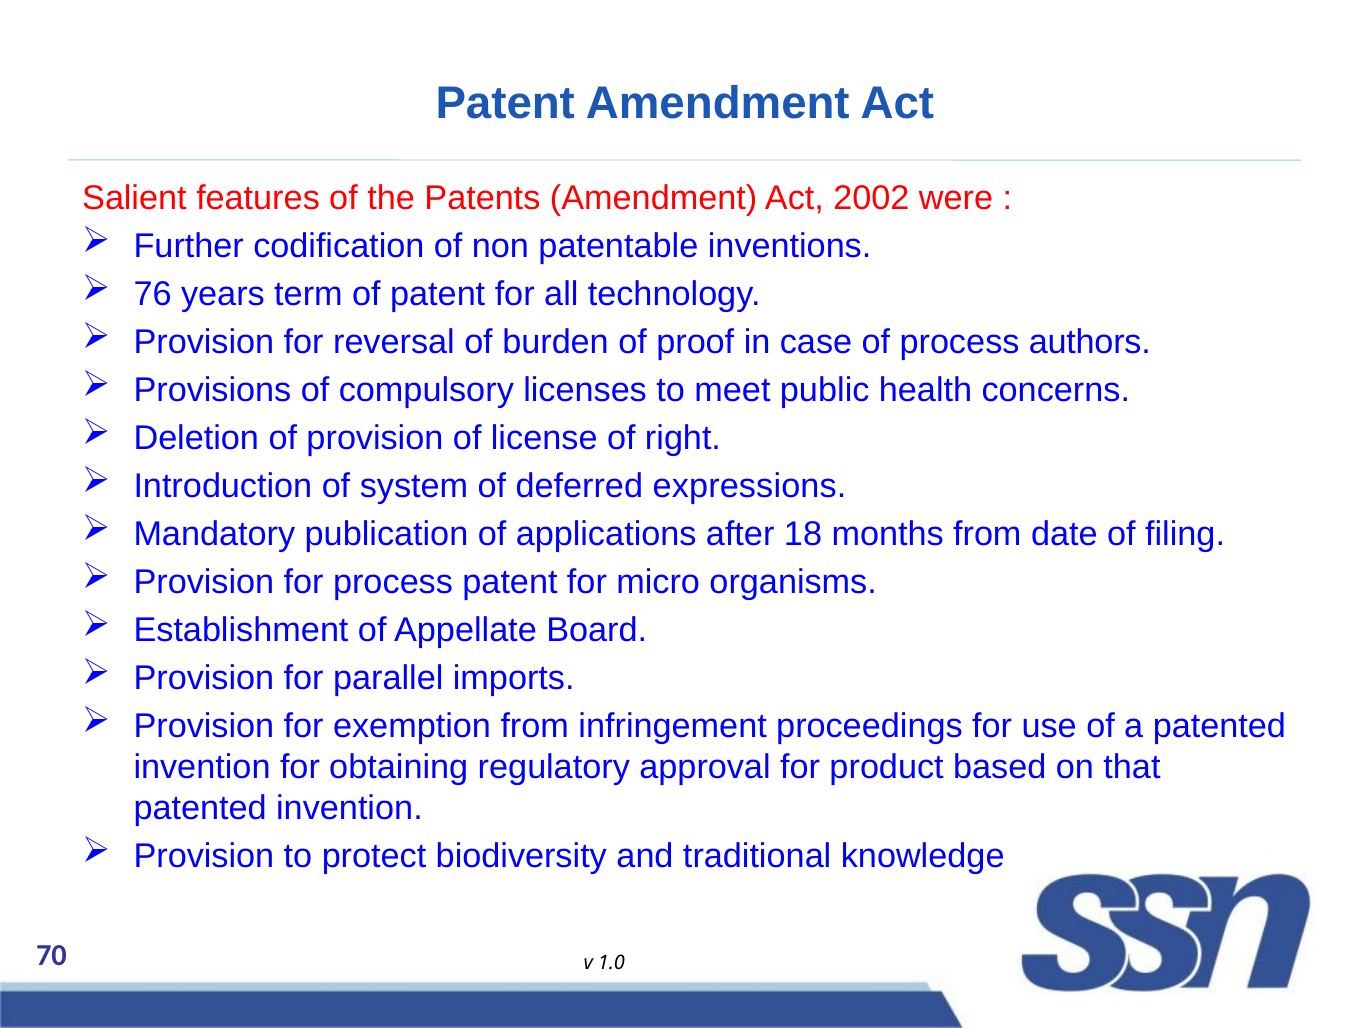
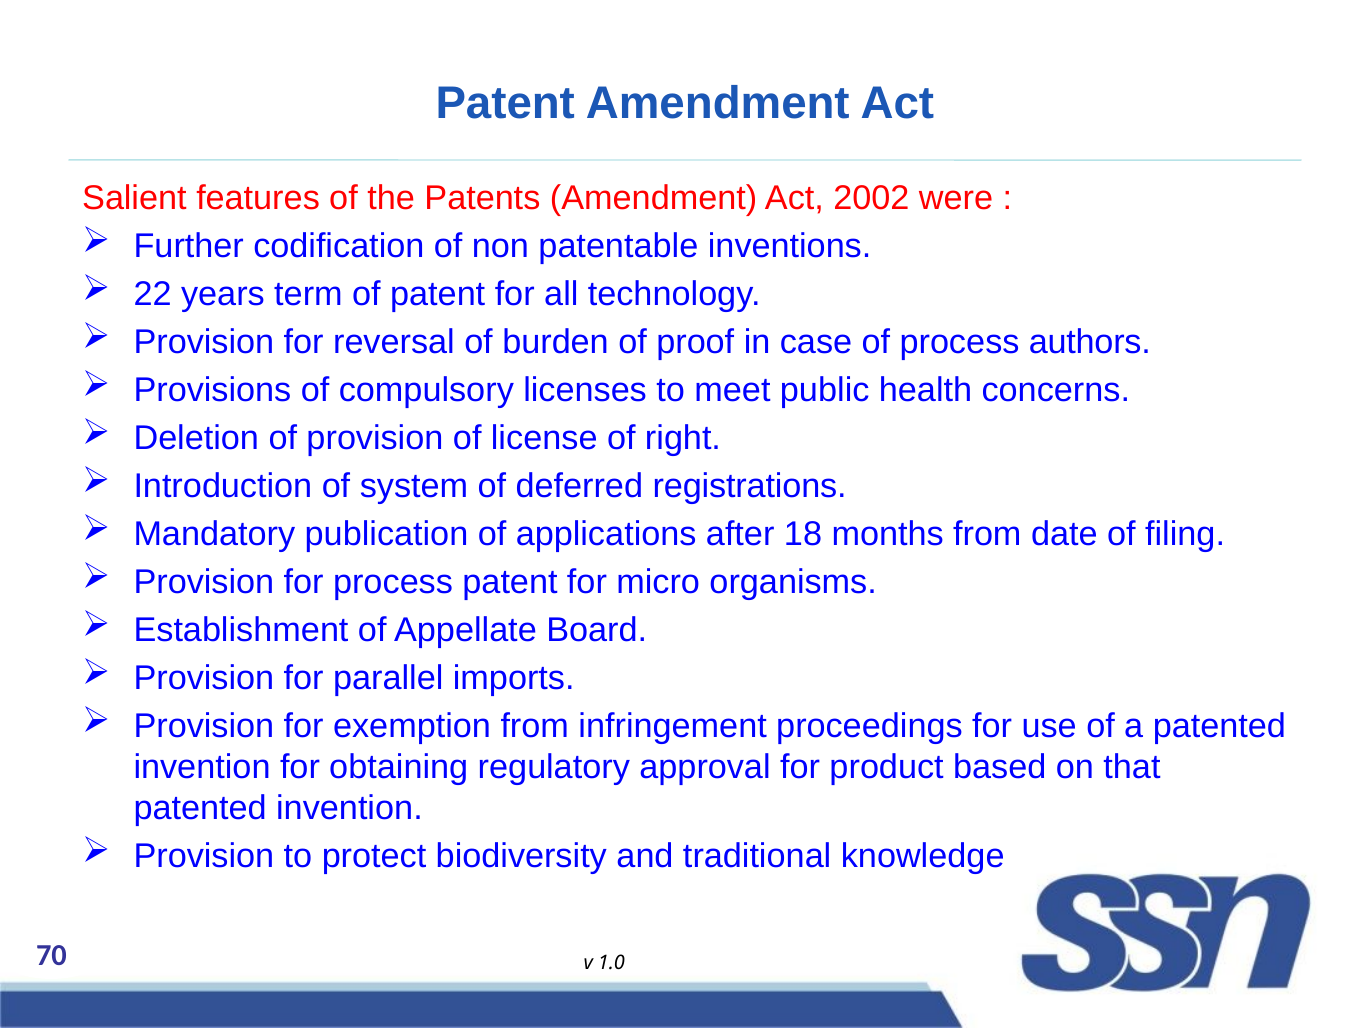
76: 76 -> 22 (153, 294)
expressions: expressions -> registrations (750, 486)
